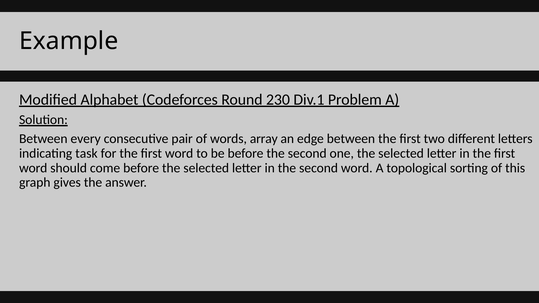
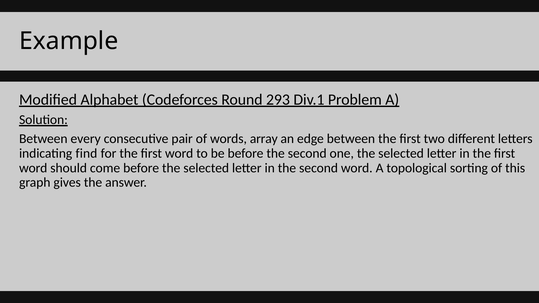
230: 230 -> 293 (278, 100)
task: task -> find (86, 153)
